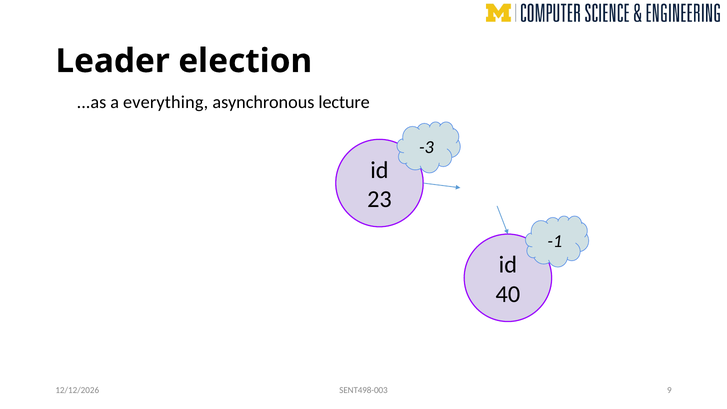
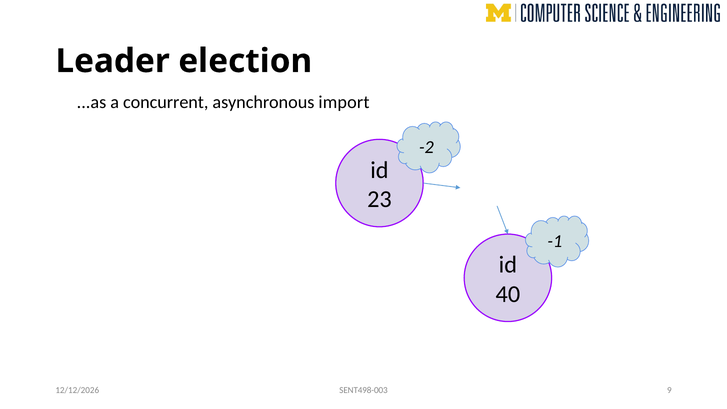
everything: everything -> concurrent (166, 102)
lecture: lecture -> import (344, 102)
-3: -3 -> -2 (426, 147)
